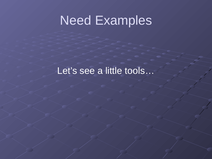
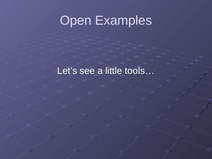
Need: Need -> Open (76, 21)
